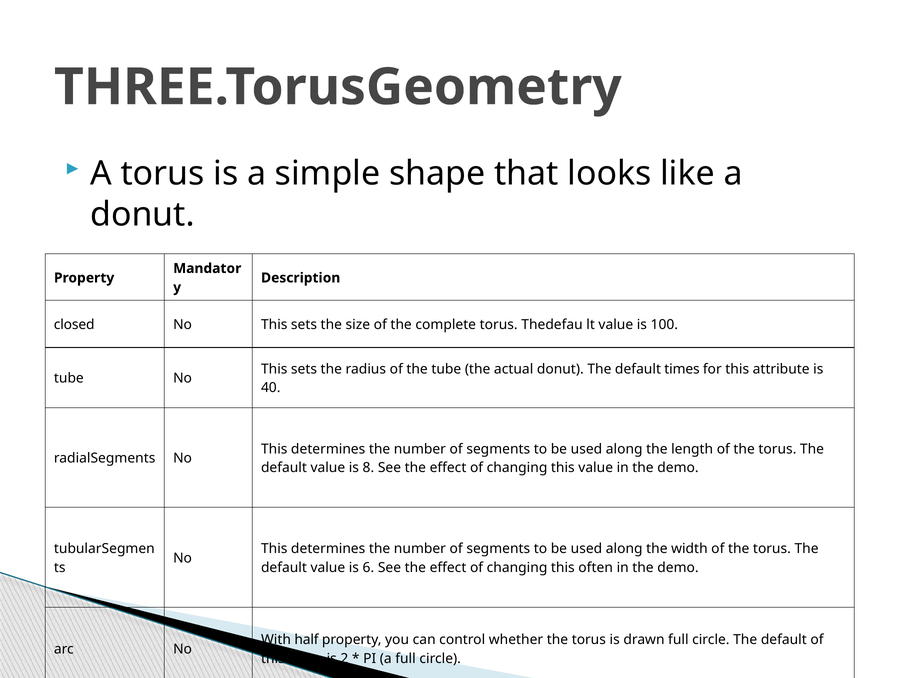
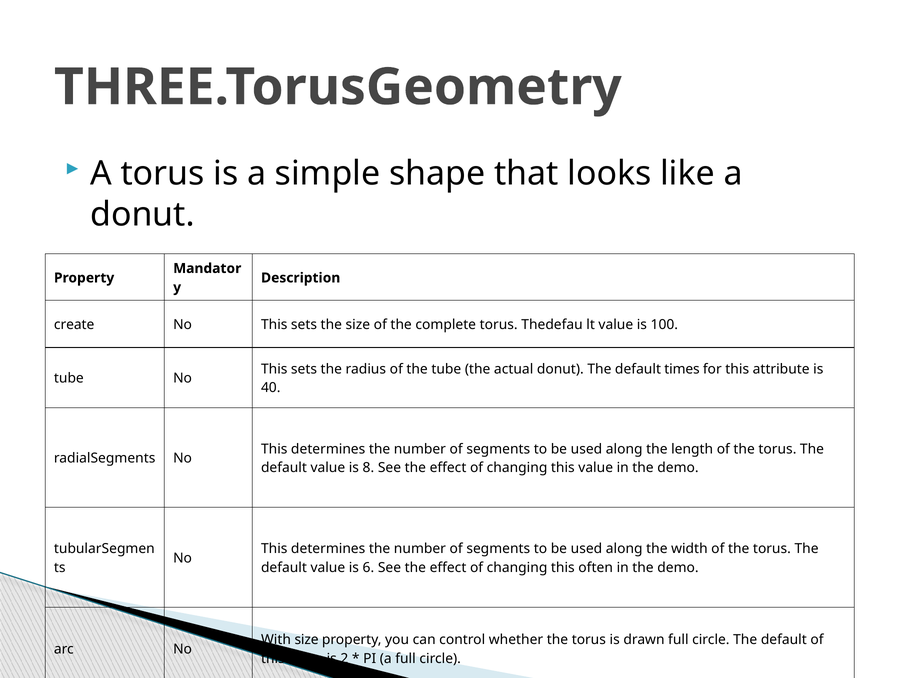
closed: closed -> create (74, 325)
With half: half -> size (307, 640)
